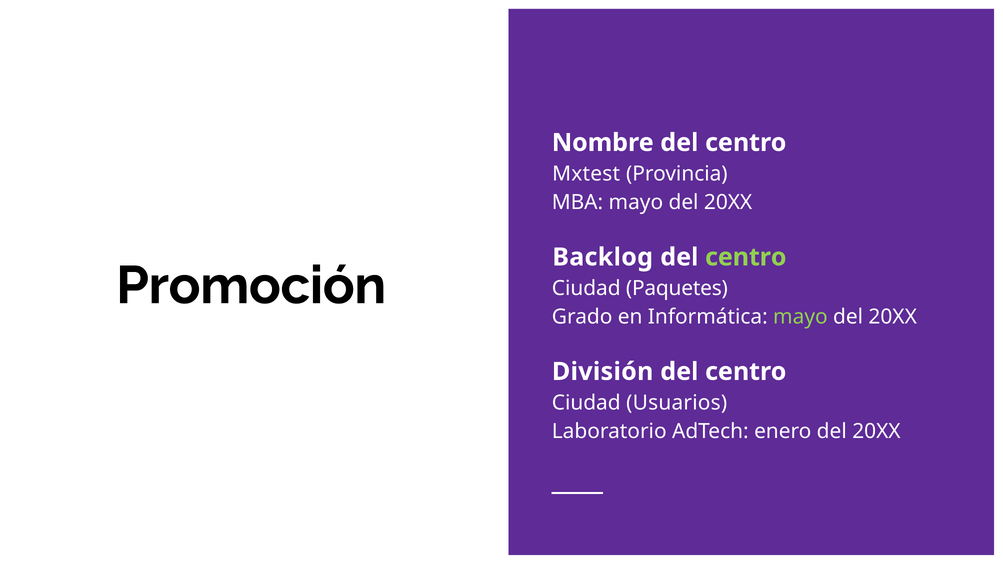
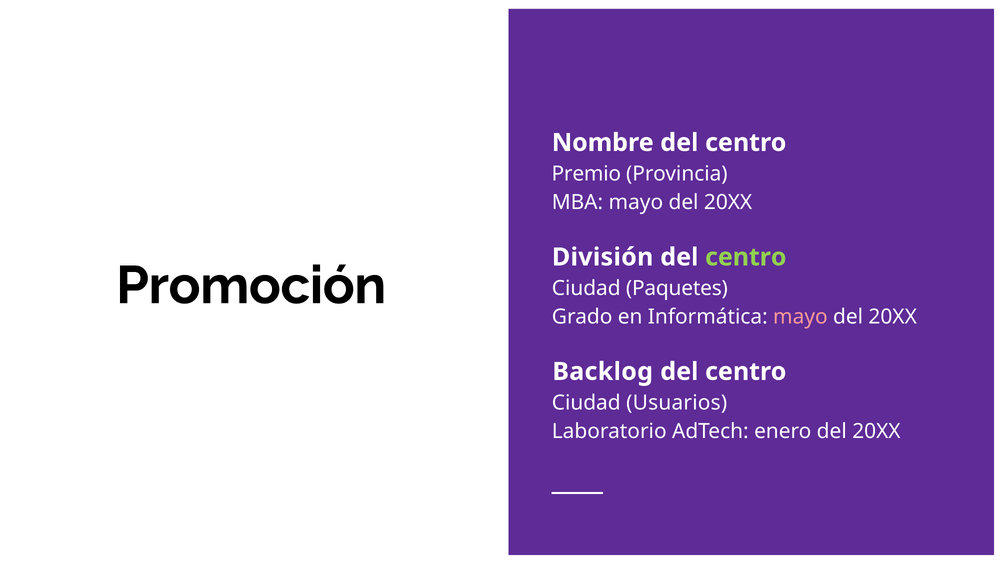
Mxtest: Mxtest -> Premio (586, 174)
Backlog: Backlog -> División (603, 257)
mayo colour: light green -> pink (800, 317)
División: División -> Backlog (603, 372)
